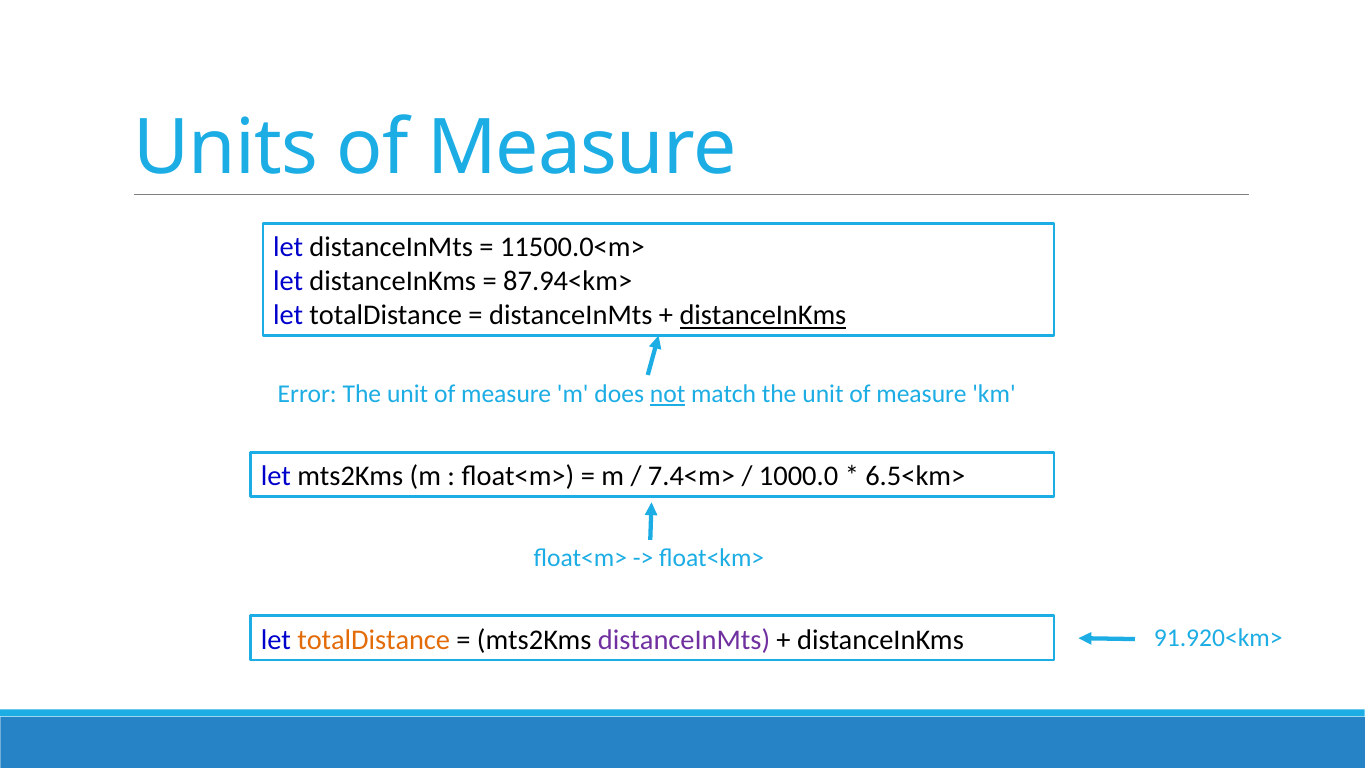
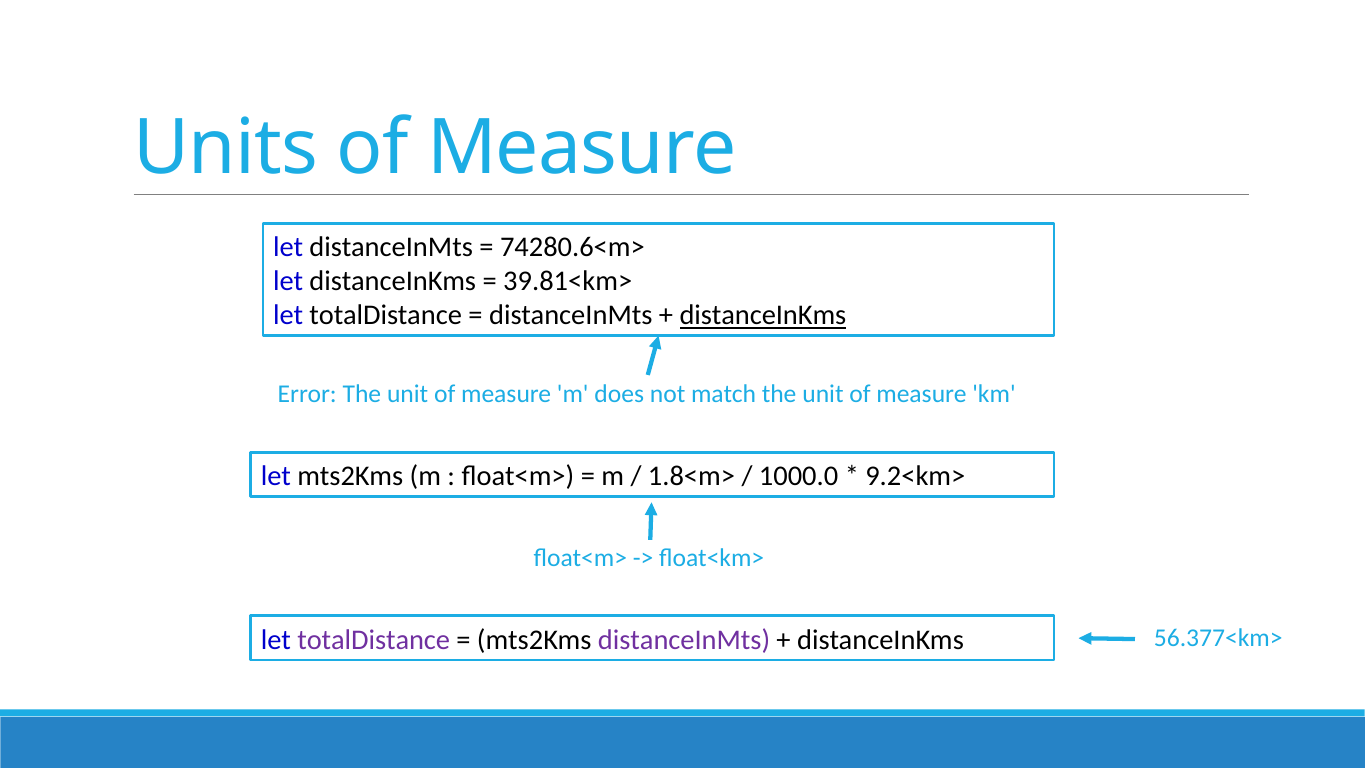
11500.0<m>: 11500.0<m> -> 74280.6<m> (572, 247)
87.94<km>: 87.94<km> -> 39.81<km> (568, 281)
not underline: present -> none (668, 394)
7.4<m>: 7.4<m> -> 1.8<m> (691, 476)
6.5<km>: 6.5<km> -> 9.2<km> (915, 476)
91.920<km>: 91.920<km> -> 56.377<km> (1218, 638)
totalDistance colour: orange -> purple (374, 640)
